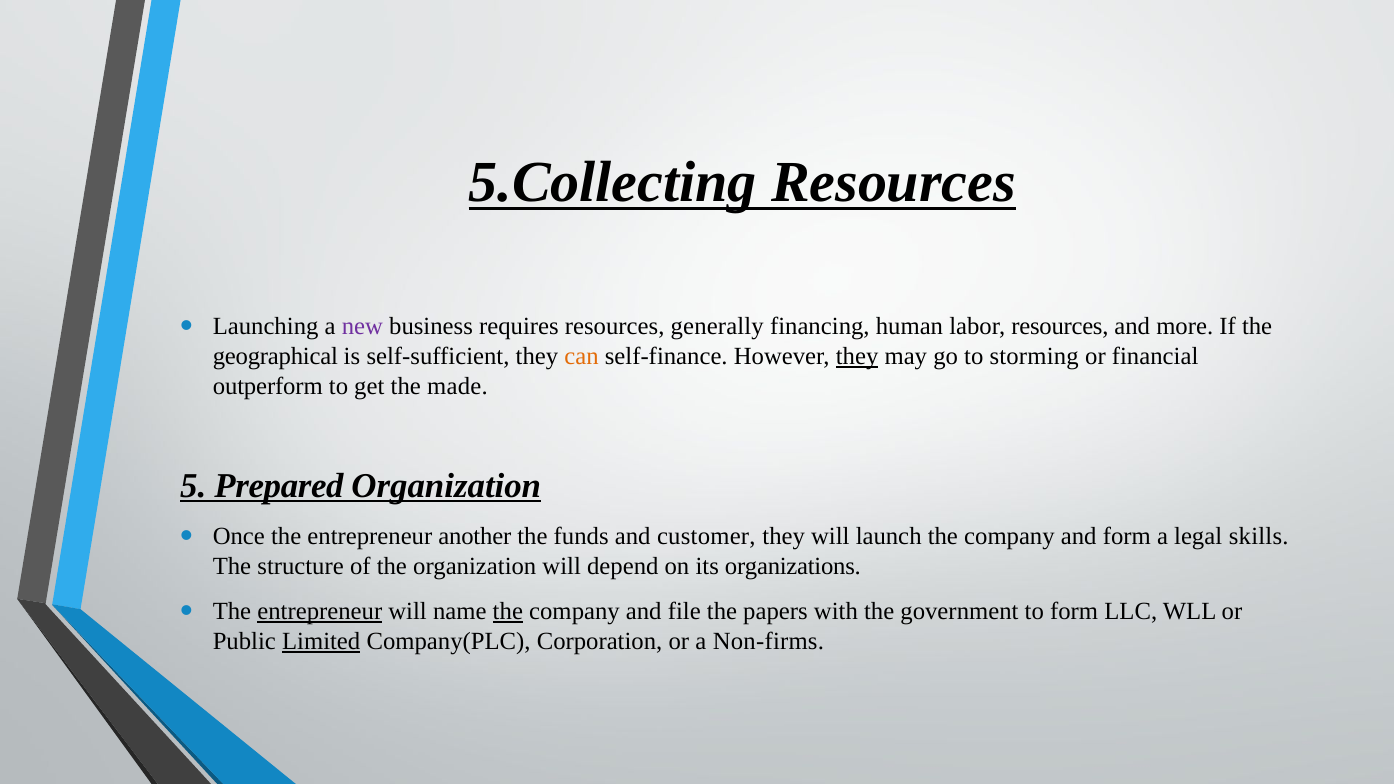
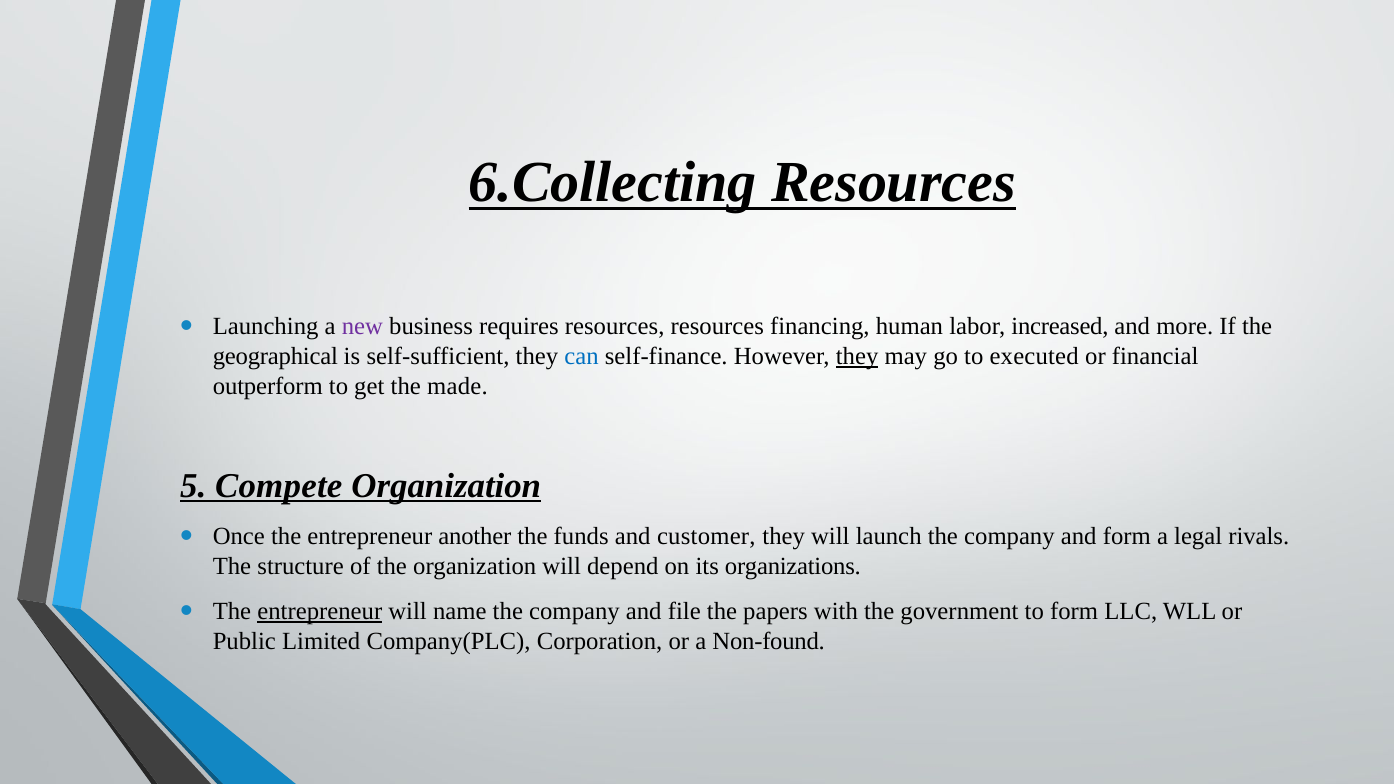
5.Collecting: 5.Collecting -> 6.Collecting (613, 183)
resources generally: generally -> resources (717, 327)
labor resources: resources -> increased (1060, 327)
can colour: orange -> blue (582, 356)
storming: storming -> executed (1034, 356)
Prepared: Prepared -> Compete (279, 486)
skills: skills -> rivals (1259, 537)
the underline: present -> none (508, 612)
Limited underline: present -> none (321, 641)
Non-firms: Non-firms -> Non-found (769, 641)
